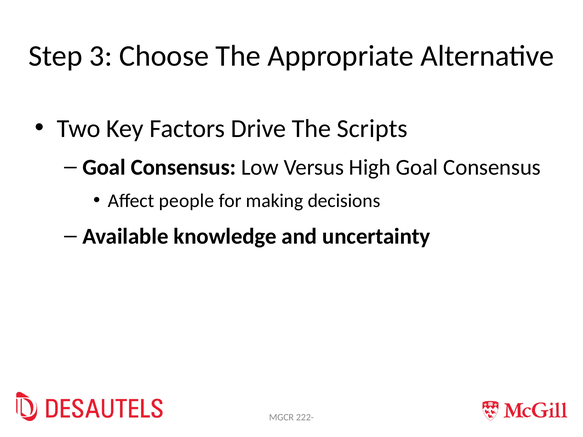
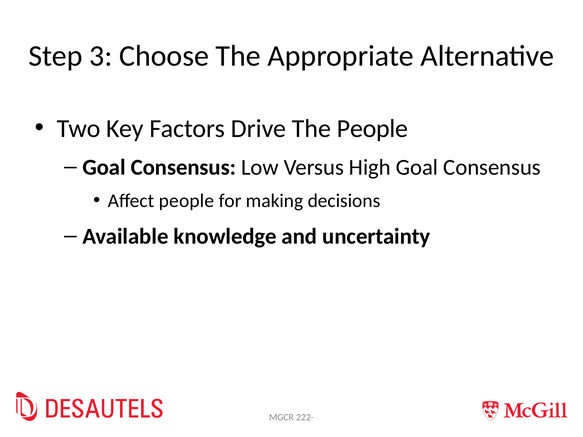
The Scripts: Scripts -> People (372, 129)
